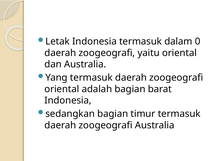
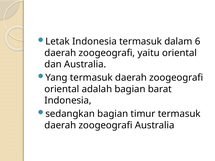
0: 0 -> 6 (198, 42)
